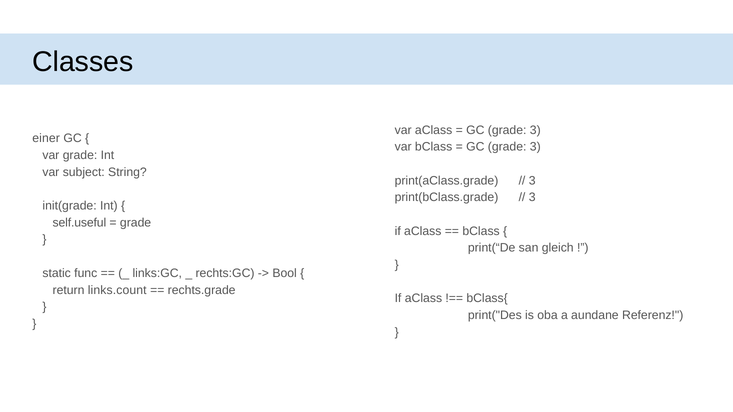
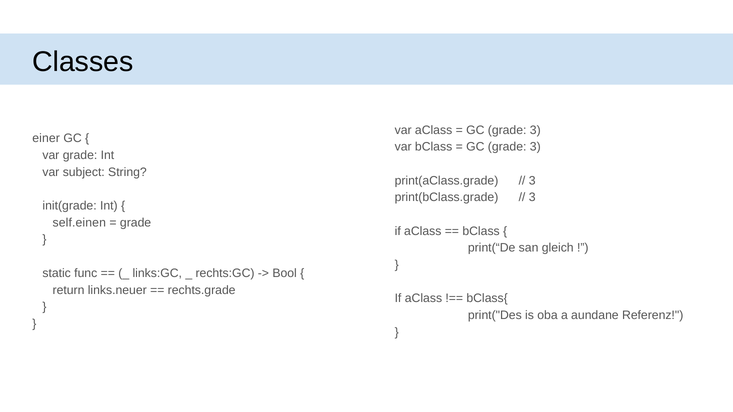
self.useful: self.useful -> self.einen (79, 223)
links.count: links.count -> links.neuer (117, 290)
